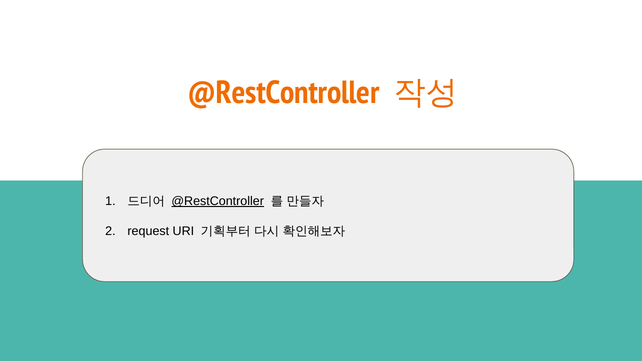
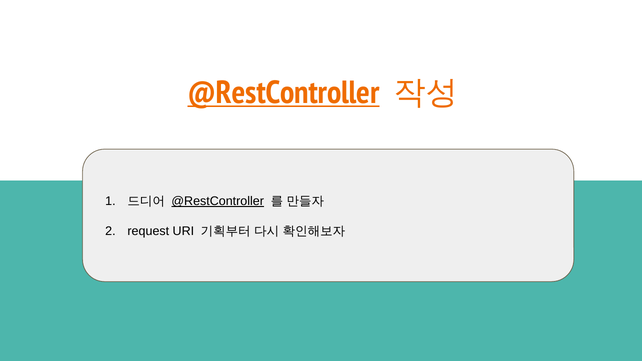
@RestController underline: none -> present (284, 93)
